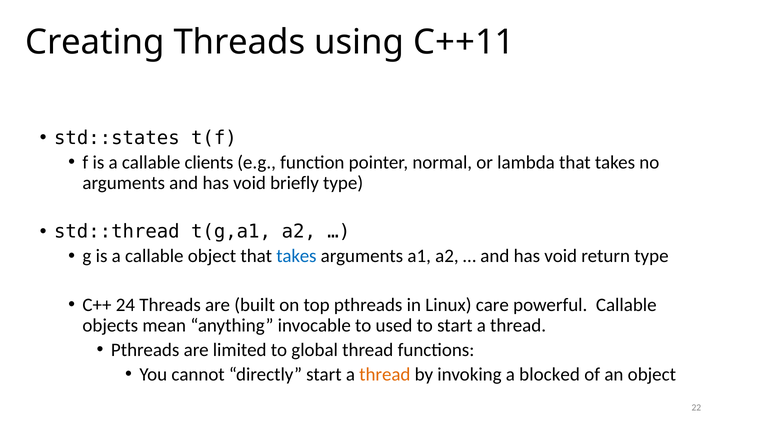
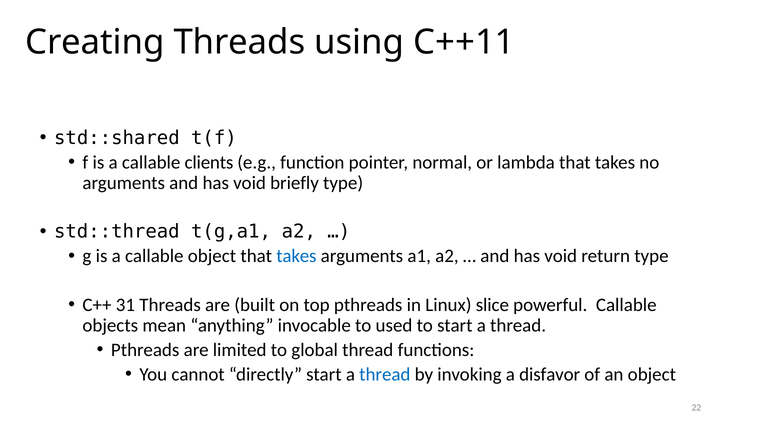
std::states: std::states -> std::shared (117, 138)
24: 24 -> 31 (125, 305)
care: care -> slice (492, 305)
thread colour: orange -> blue (385, 374)
blocked: blocked -> disfavor (550, 374)
